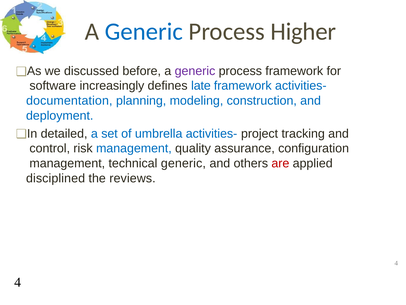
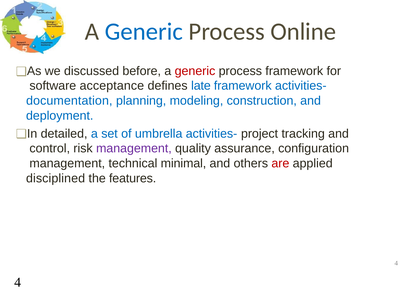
Higher: Higher -> Online (303, 32)
generic colour: purple -> red (195, 71)
increasingly: increasingly -> acceptance (112, 86)
management colour: blue -> purple (134, 148)
technical generic: generic -> minimal (183, 163)
reviews: reviews -> features (133, 178)
